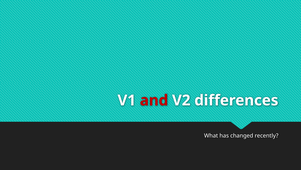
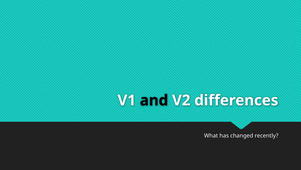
and colour: red -> black (154, 100)
